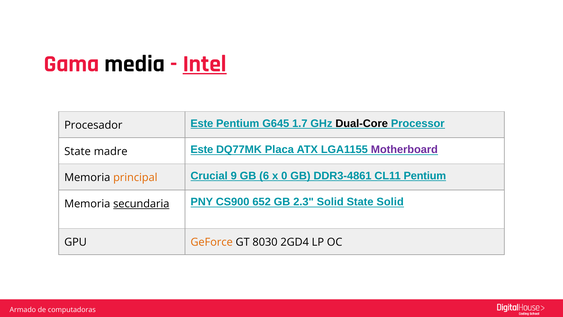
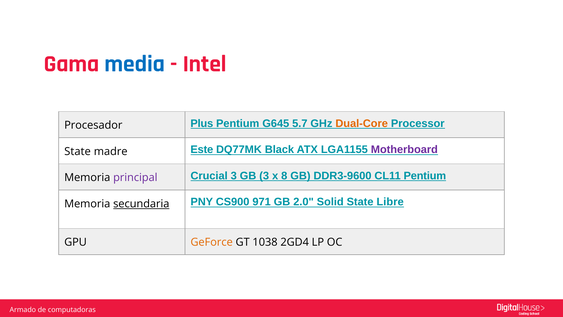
media colour: black -> blue (135, 64)
Intel underline: present -> none (205, 64)
Procesador Este: Este -> Plus (202, 123)
1.7: 1.7 -> 5.7 (300, 123)
Dual-Core colour: black -> orange (362, 123)
Placa: Placa -> Black (279, 150)
principal colour: orange -> purple (135, 177)
Crucial 9: 9 -> 3 (234, 176)
GB 6: 6 -> 3 (264, 176)
0: 0 -> 8 (284, 176)
DDR3-4861: DDR3-4861 -> DDR3-9600 (343, 176)
652: 652 -> 971 (262, 202)
2.3: 2.3 -> 2.0 (303, 202)
State Solid: Solid -> Libre (390, 202)
8030: 8030 -> 1038 (265, 242)
